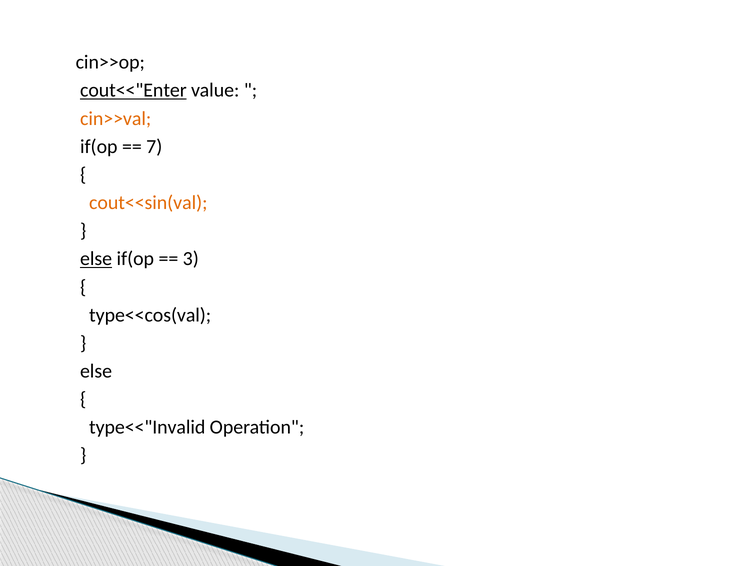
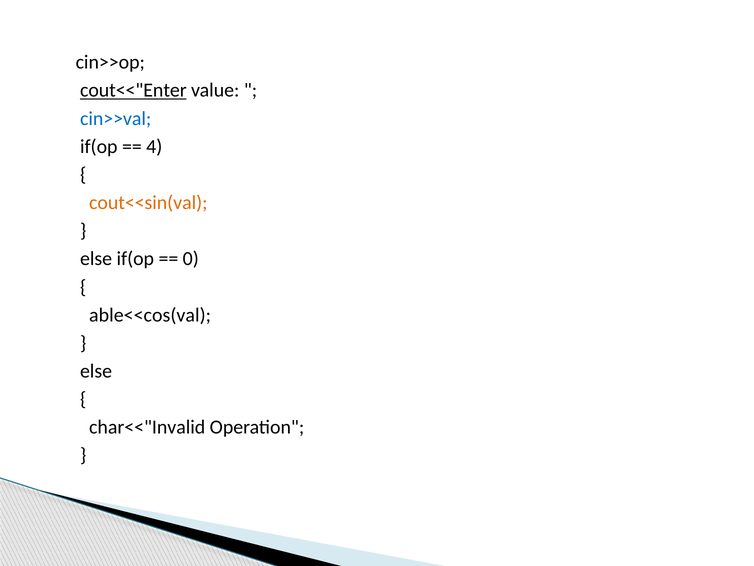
cin>>val colour: orange -> blue (116, 118)
7: 7 -> 4 (154, 146)
else underline: present -> none (96, 259)
3: 3 -> 0 (191, 259)
type<<cos(val: type<<cos(val -> able<<cos(val (150, 315)
type<<"Invalid: type<<"Invalid -> char<<"Invalid (147, 427)
